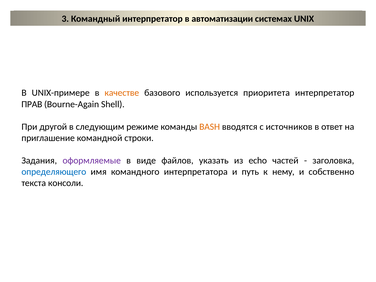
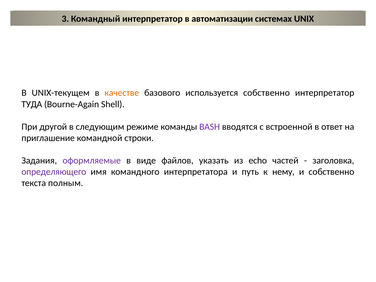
UNIX-примере: UNIX-примере -> UNIX-текущем (61, 93)
используется приоритета: приоритета -> собственно (266, 93)
ПРАВ: ПРАВ -> ТУДА (32, 104)
BASH colour: orange -> purple (210, 127)
источников: источников -> встроенной (289, 127)
определяющего colour: blue -> purple (54, 172)
консоли: консоли -> полным (66, 183)
